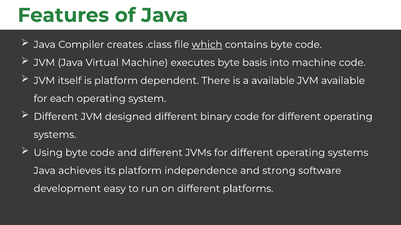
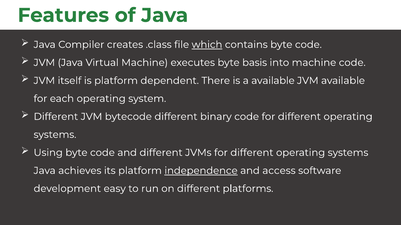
designed: designed -> bytecode (128, 117)
independence underline: none -> present (201, 171)
strong: strong -> access (279, 171)
